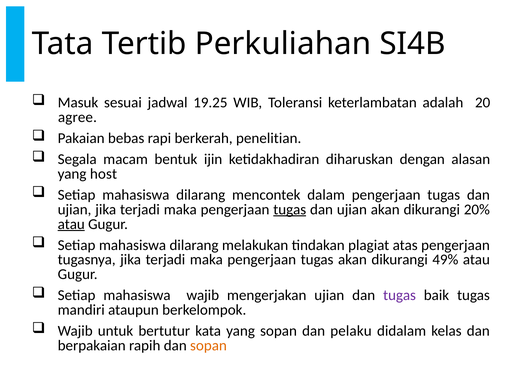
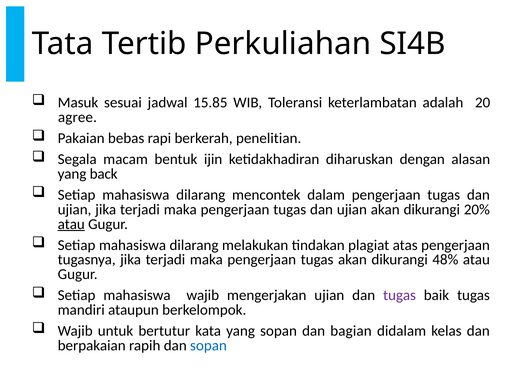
19.25: 19.25 -> 15.85 (210, 103)
host: host -> back (104, 174)
tugas underline: present -> none (290, 210)
49%: 49% -> 48% (445, 260)
pelaku: pelaku -> bagian (351, 331)
sopan colour: orange -> blue (208, 346)
